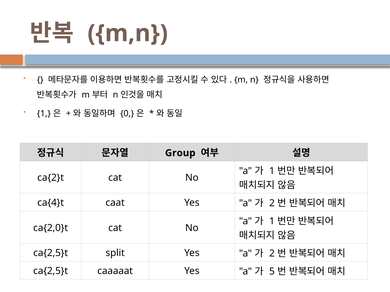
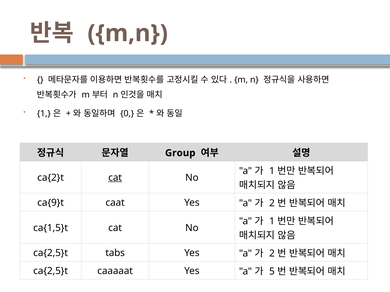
cat underline: none -> present (115, 178)
ca{4}t: ca{4}t -> ca{9}t (51, 203)
ca{2,0}t: ca{2,0}t -> ca{1,5}t (51, 228)
split: split -> tabs (115, 253)
